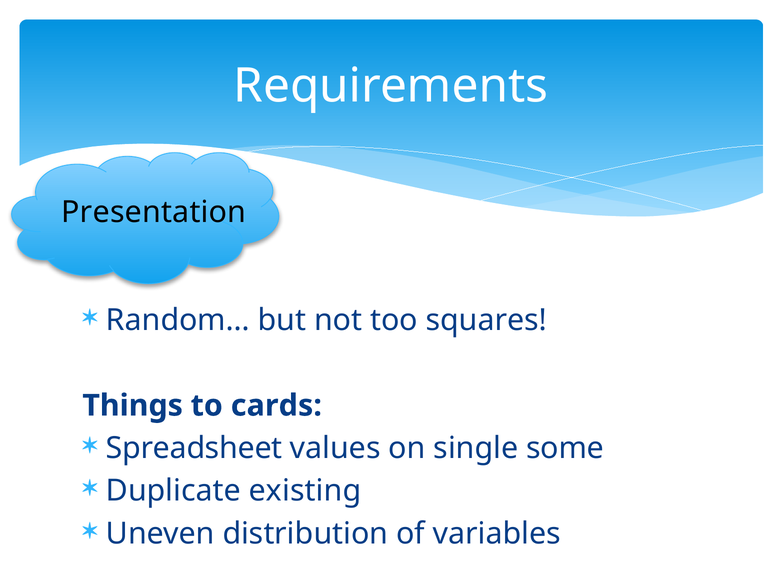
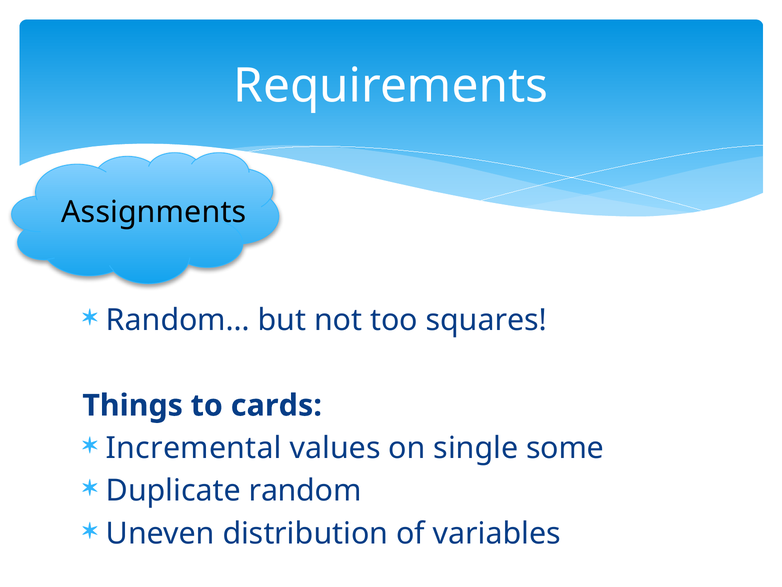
Presentation: Presentation -> Assignments (154, 212)
Spreadsheet: Spreadsheet -> Incremental (194, 448)
existing: existing -> random (305, 490)
